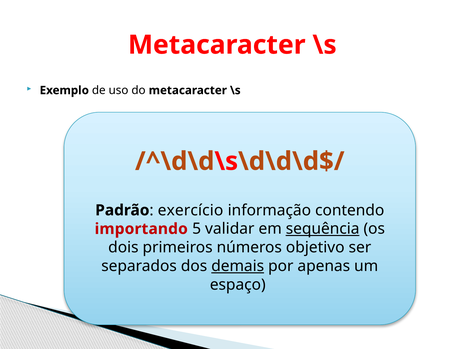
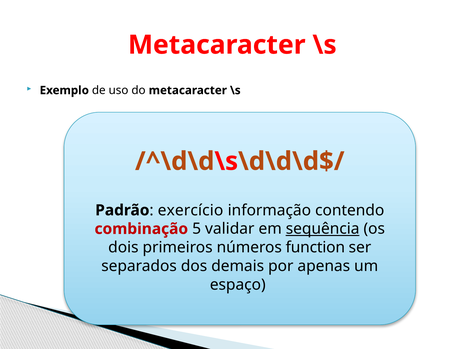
importando: importando -> combinação (141, 229)
objetivo: objetivo -> function (315, 247)
demais underline: present -> none (238, 266)
